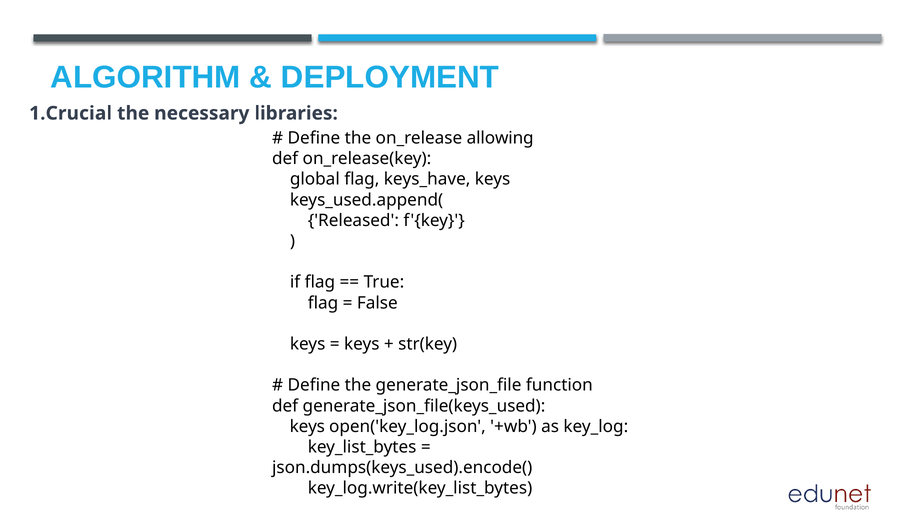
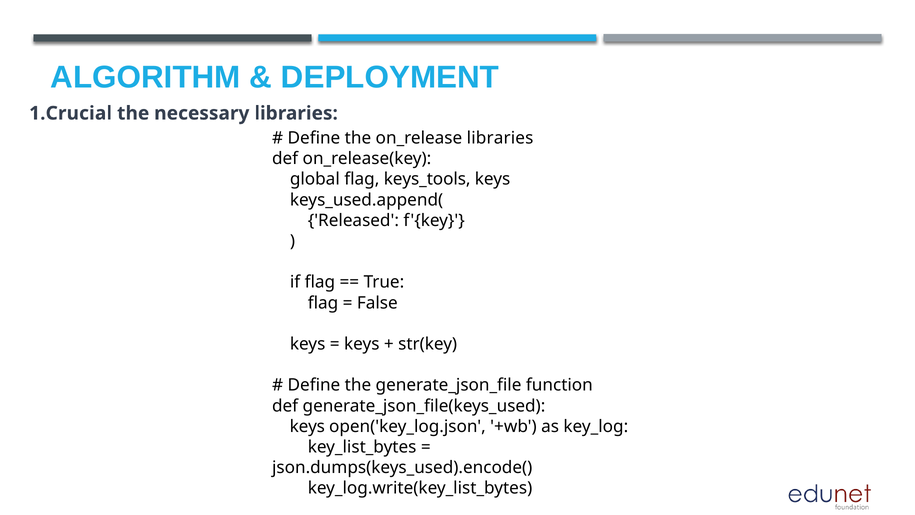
on_release allowing: allowing -> libraries (500, 138)
keys_have: keys_have -> keys_tools (427, 179)
